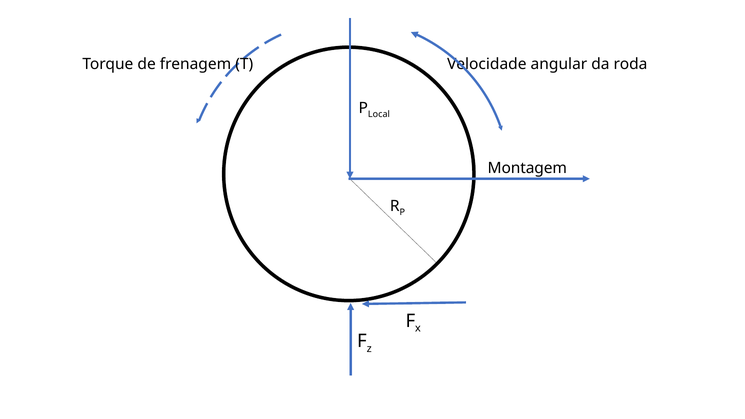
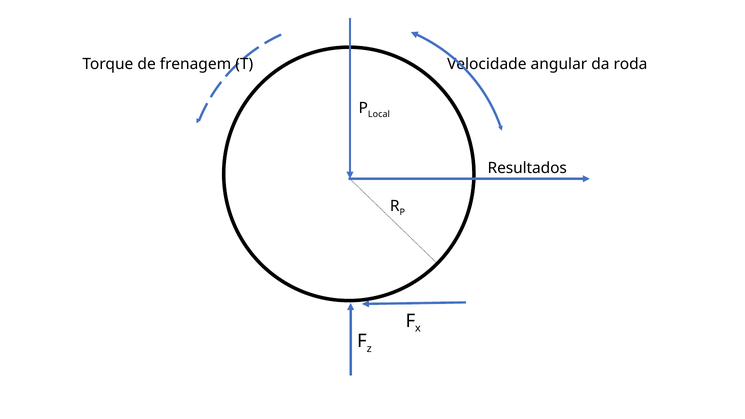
Montagem: Montagem -> Resultados (527, 168)
